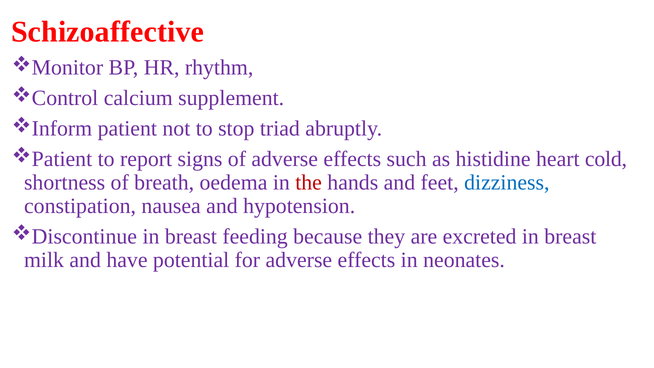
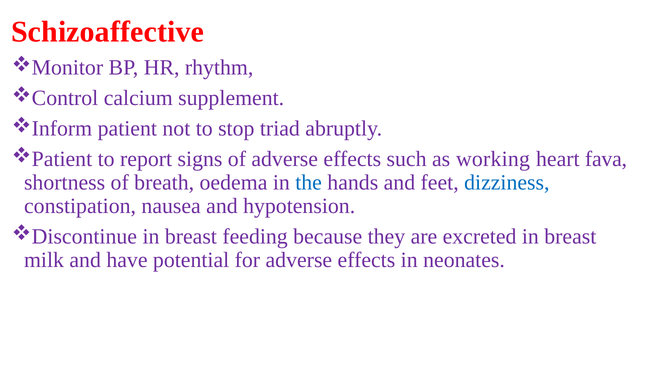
histidine: histidine -> working (493, 159)
cold: cold -> fava (606, 159)
the colour: red -> blue (309, 182)
